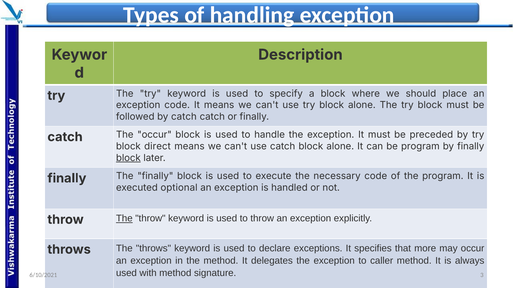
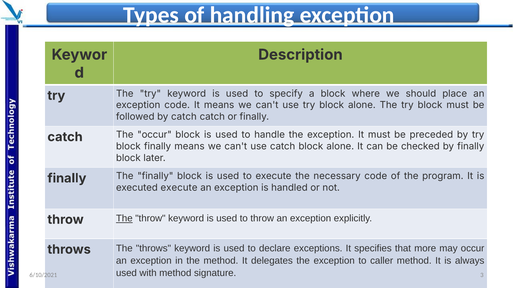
block direct: direct -> finally (158, 147)
be program: program -> checked (420, 147)
block underline: present -> none (128, 158)
executed optional: optional -> execute (179, 188)
